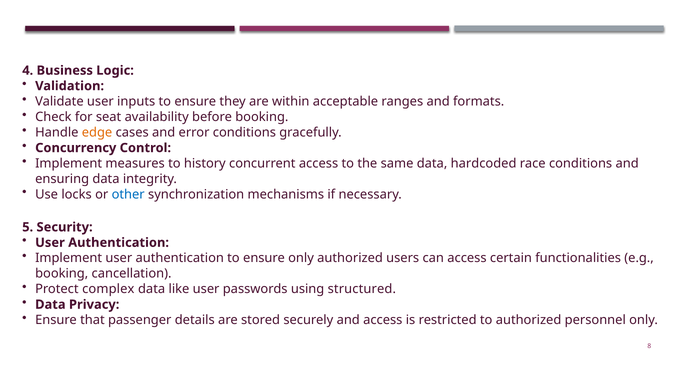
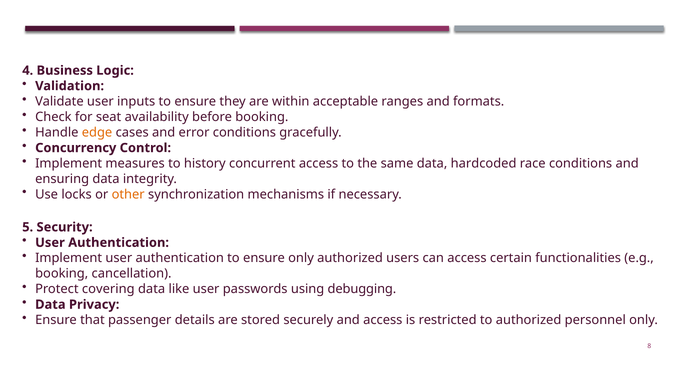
other colour: blue -> orange (128, 195)
complex: complex -> covering (108, 289)
structured: structured -> debugging (362, 289)
